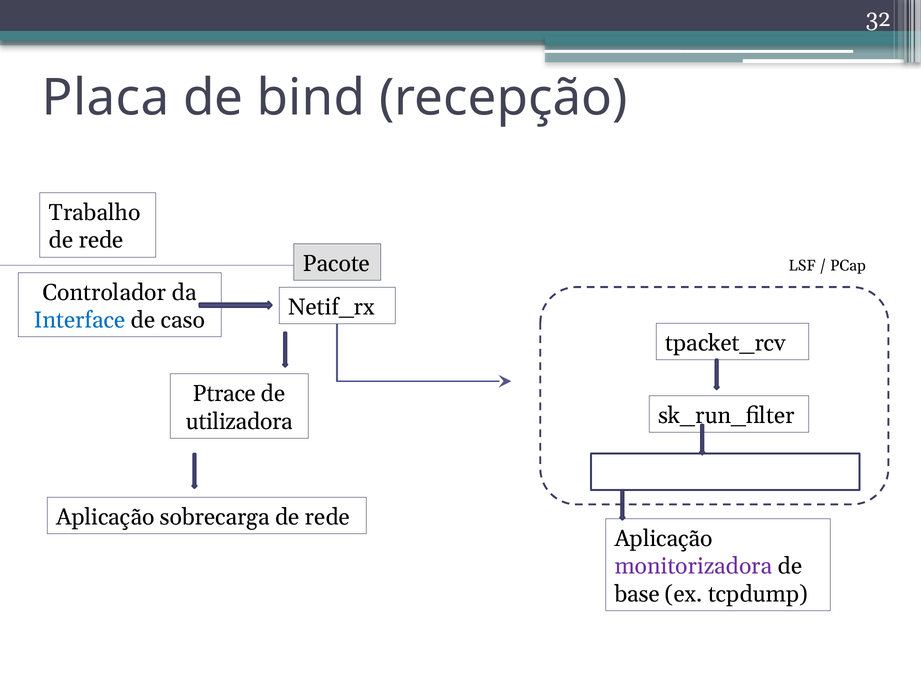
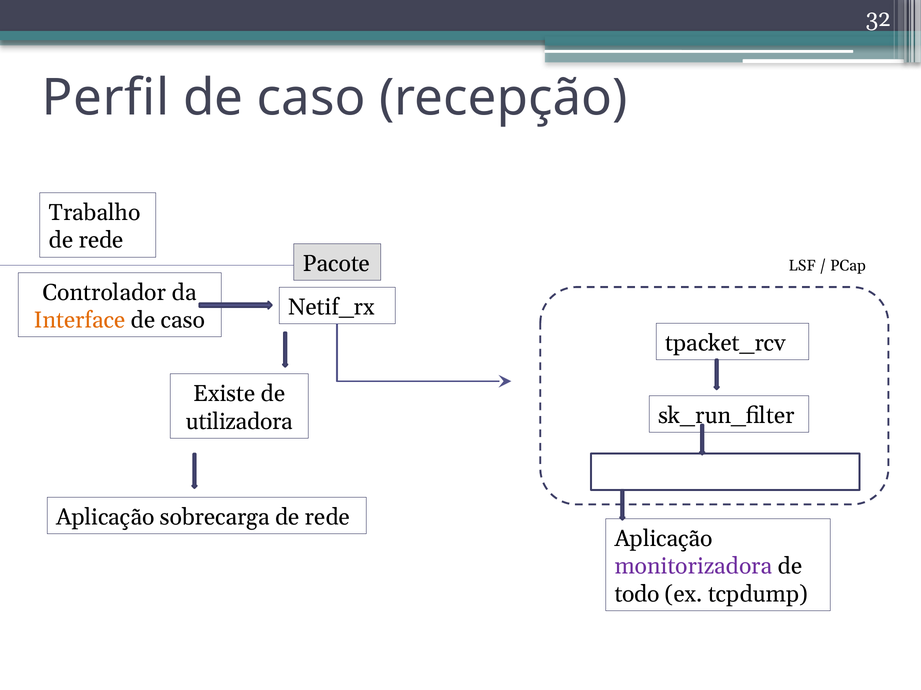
Placa: Placa -> Perfil (106, 98)
bind: bind -> caso (311, 98)
Interface colour: blue -> orange (79, 320)
Ptrace: Ptrace -> Existe (224, 394)
base: base -> todo (637, 595)
